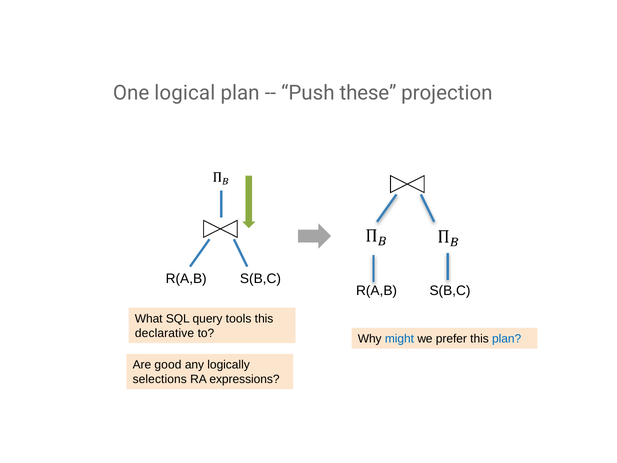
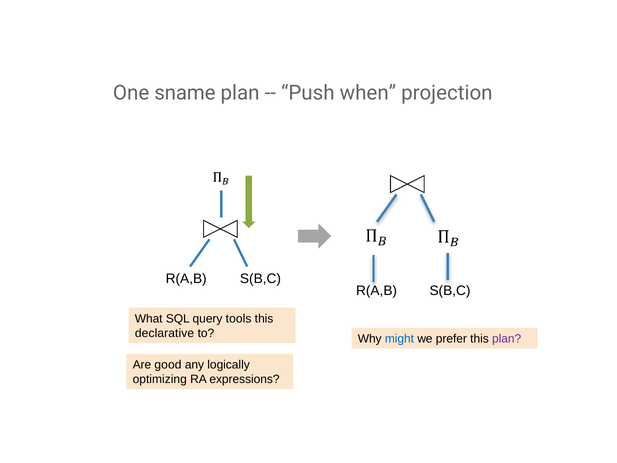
logical: logical -> sname (185, 93)
these: these -> when (368, 93)
plan colour: blue -> purple (507, 339)
selections: selections -> optimizing (160, 379)
